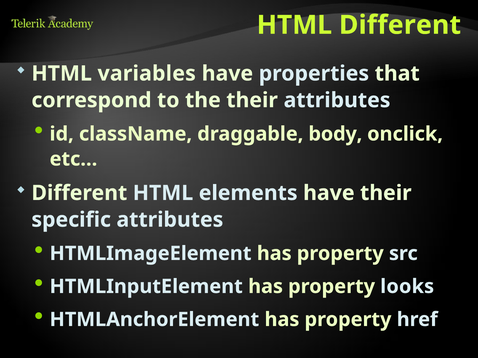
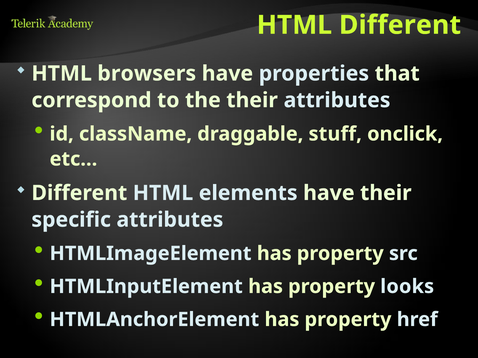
variables: variables -> browsers (147, 74)
body: body -> stuff (335, 134)
